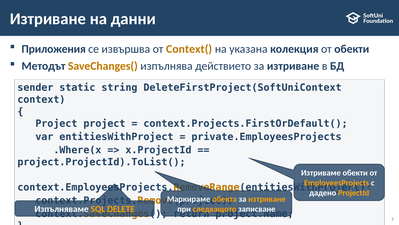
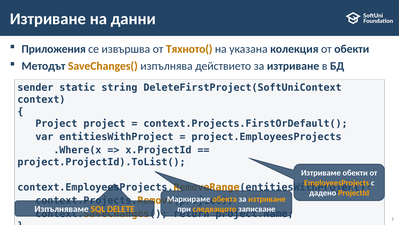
Context(: Context( -> Тяхното( (189, 49)
private.EmployeesProjects: private.EmployeesProjects -> project.EmployeesProjects (267, 136)
